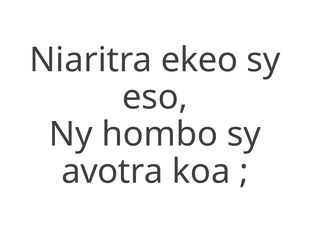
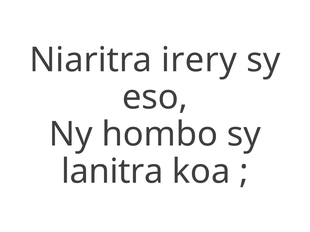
ekeo: ekeo -> irery (199, 60)
avotra: avotra -> lanitra (112, 172)
